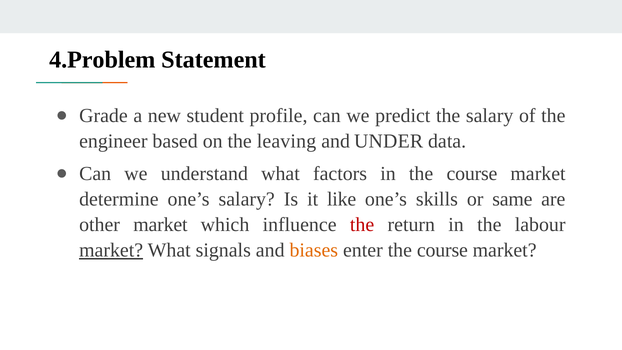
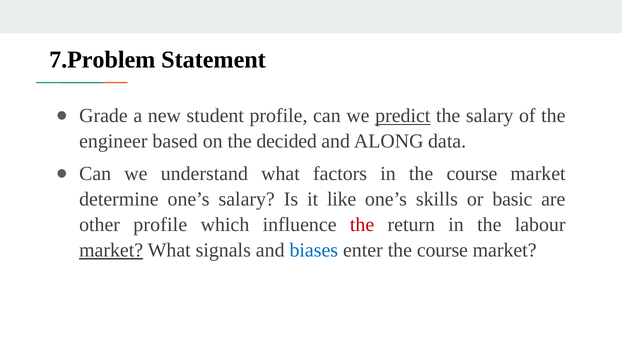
4.Problem: 4.Problem -> 7.Problem (102, 60)
predict underline: none -> present (403, 116)
leaving: leaving -> decided (287, 141)
UNDER: UNDER -> ALONG (389, 141)
same: same -> basic (512, 199)
other market: market -> profile (160, 225)
biases colour: orange -> blue (314, 250)
